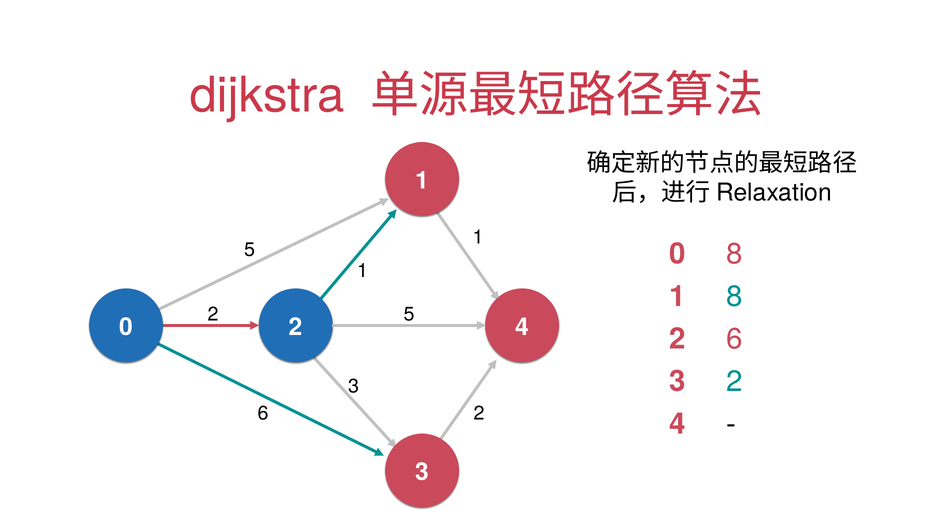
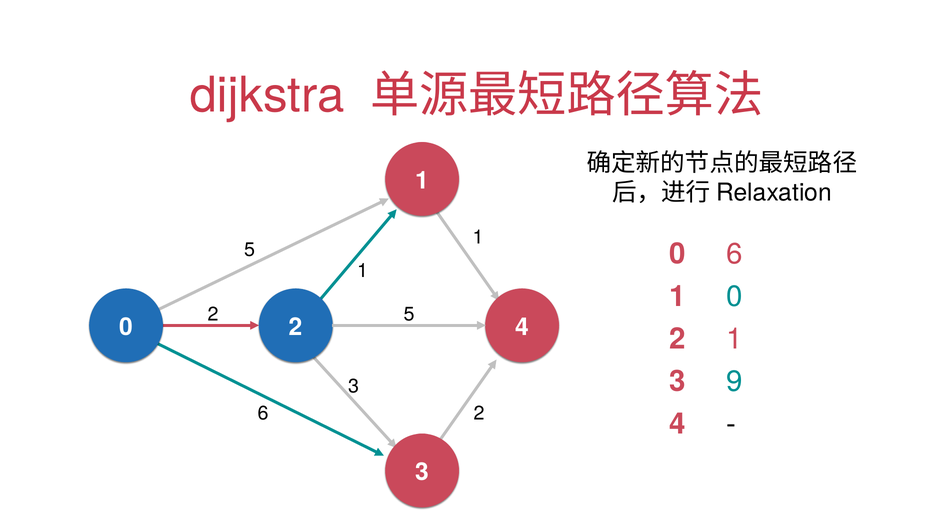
0 8: 8 -> 6 (735, 254)
1 8: 8 -> 0 (735, 297)
2 6: 6 -> 1 (735, 339)
2: 2 -> 9 (735, 382)
